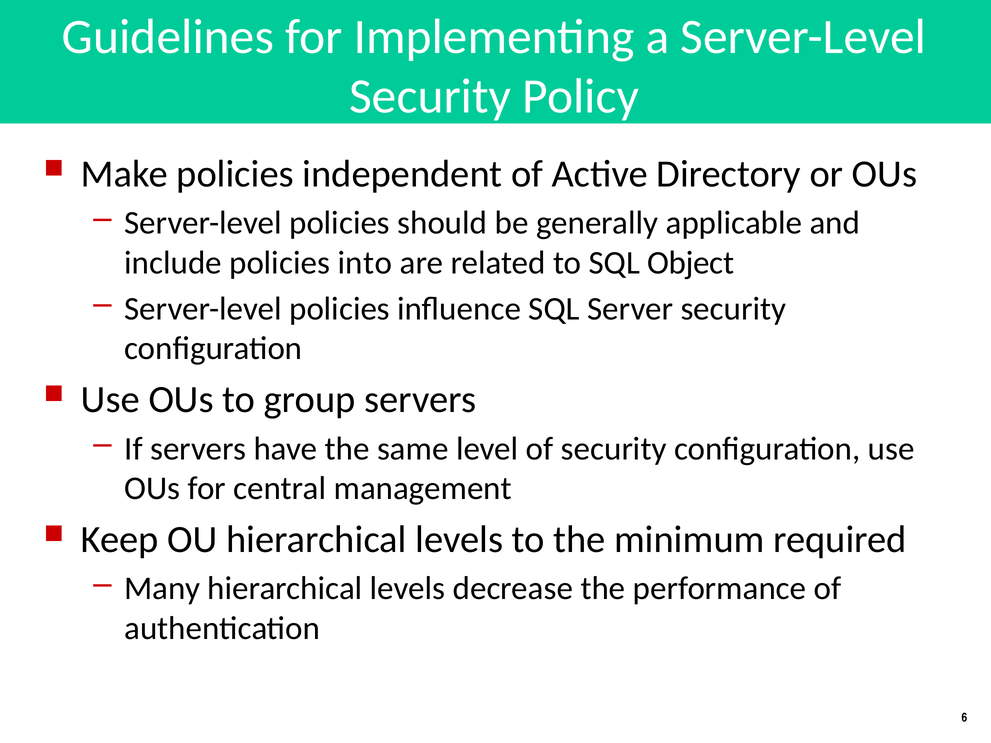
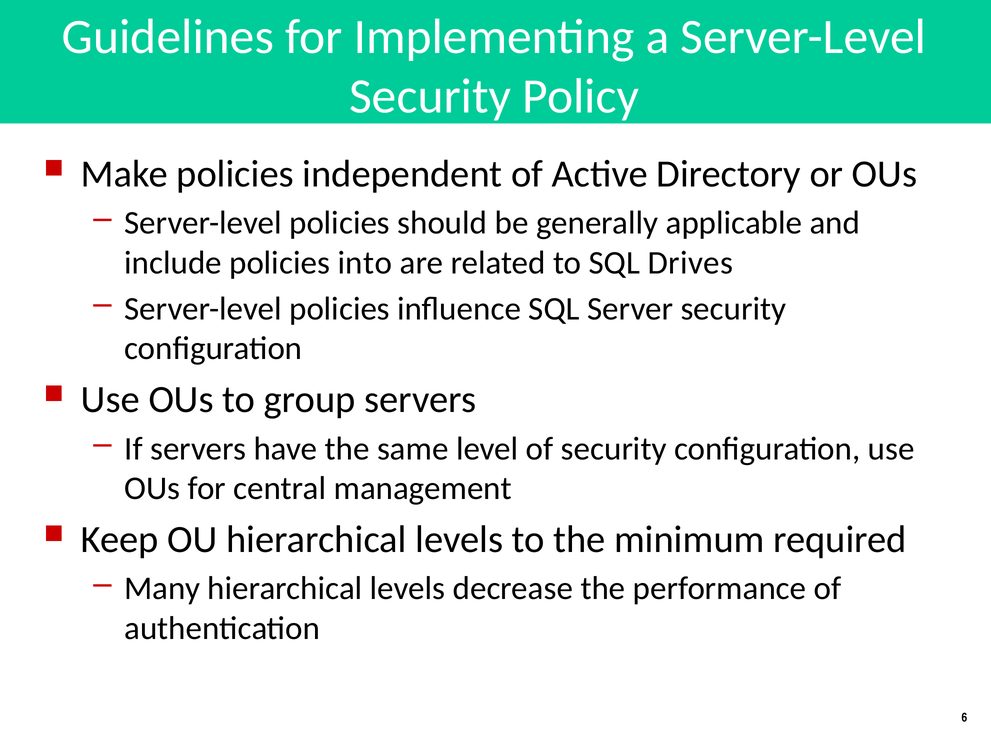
Object: Object -> Drives (690, 263)
